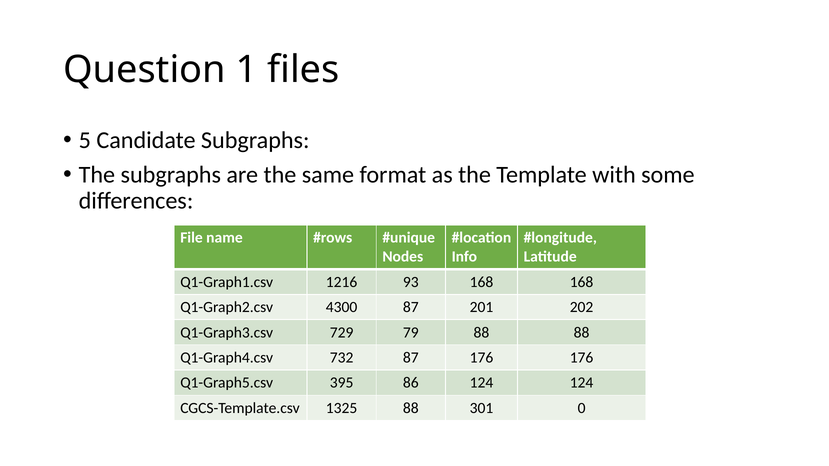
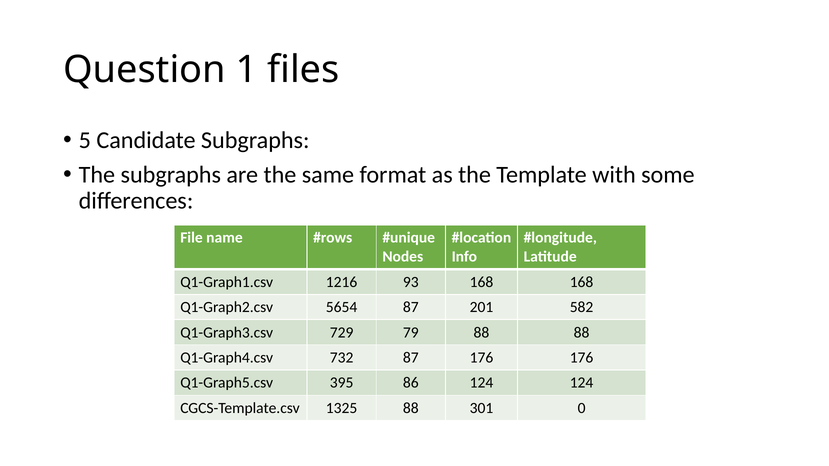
4300: 4300 -> 5654 (342, 307)
202: 202 -> 582 (582, 307)
